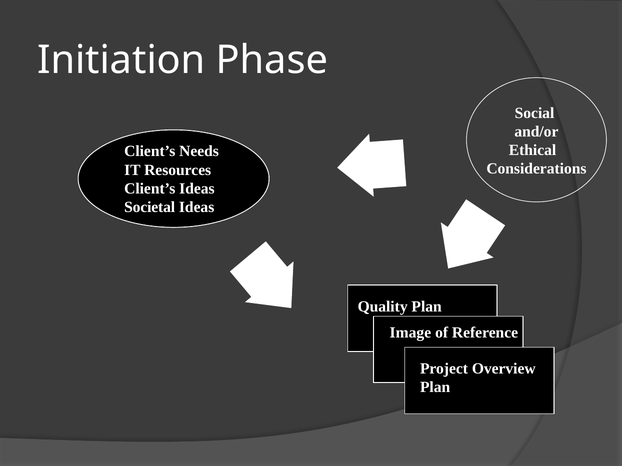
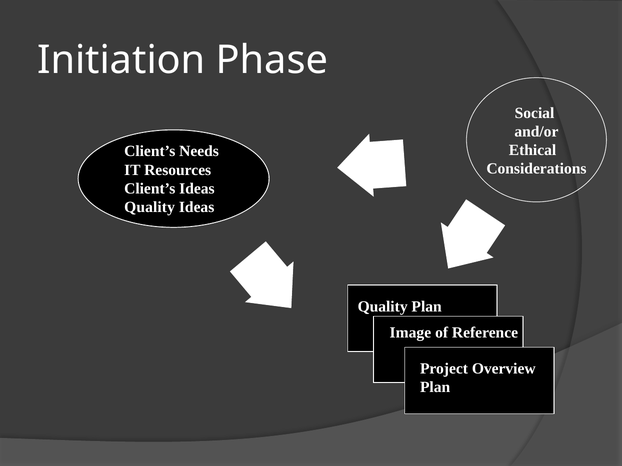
Societal: Societal -> Quality (150, 207)
